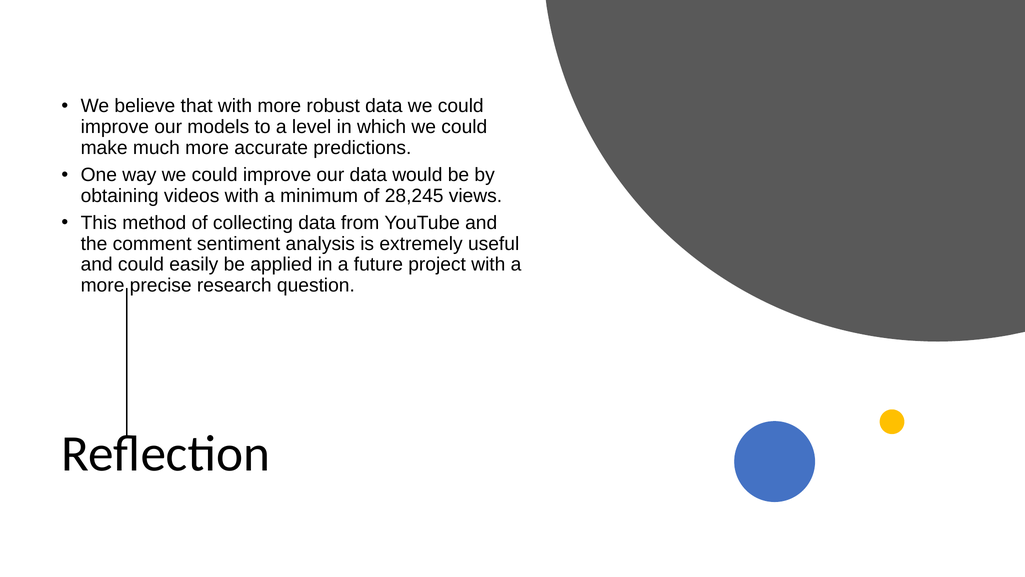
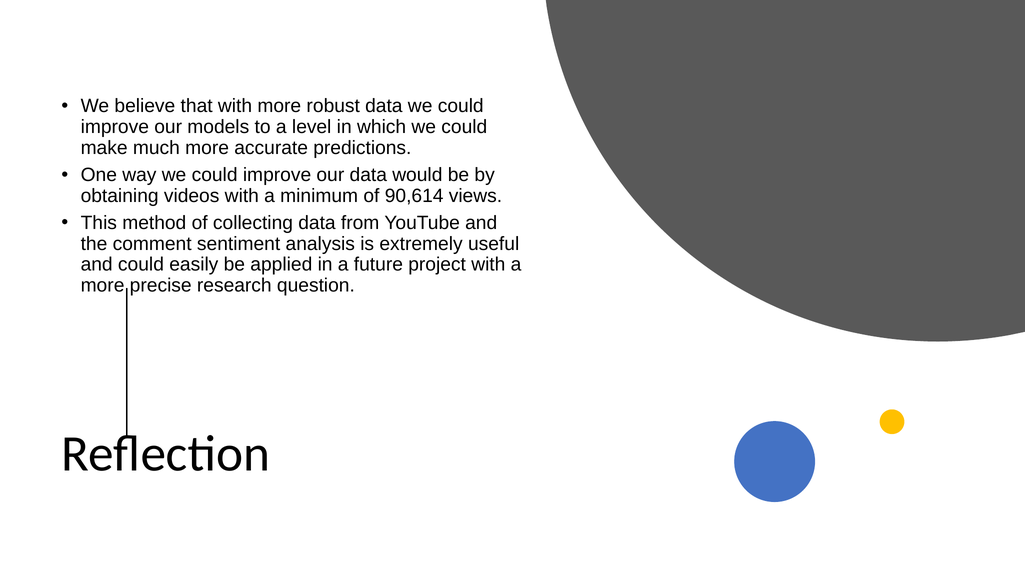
28,245: 28,245 -> 90,614 (414, 196)
